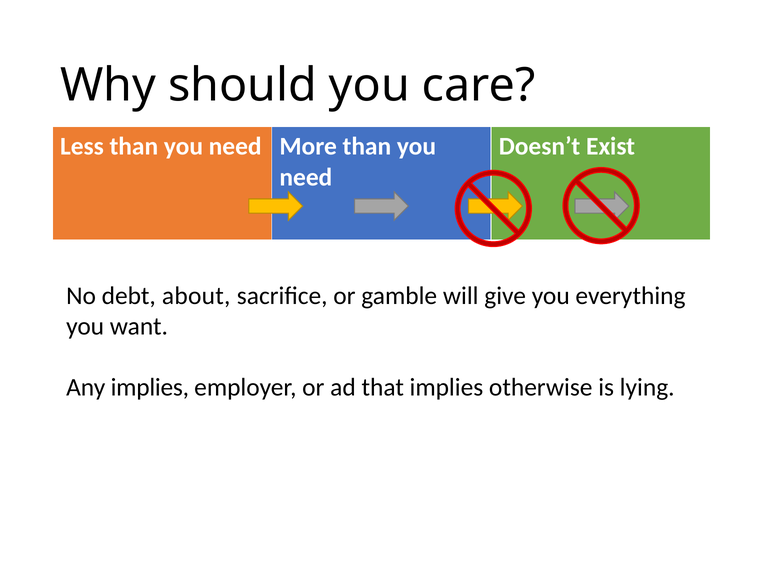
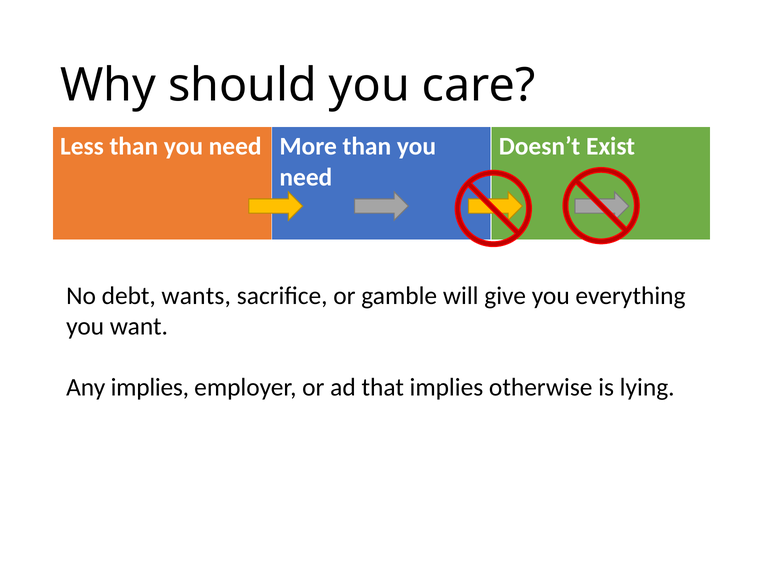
about: about -> wants (196, 296)
